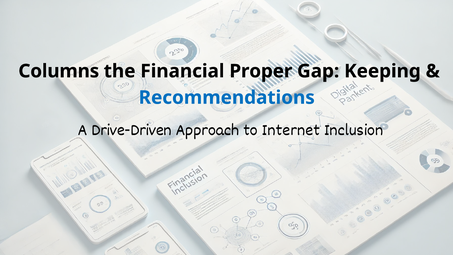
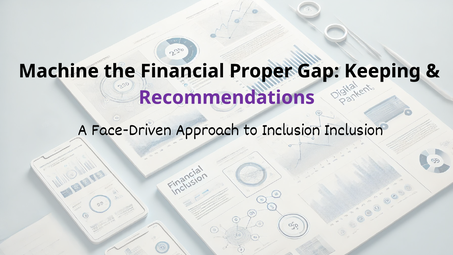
Columns: Columns -> Machine (59, 71)
Recommendations colour: blue -> purple (227, 98)
Drive-Driven: Drive-Driven -> Face-Driven (131, 129)
to Internet: Internet -> Inclusion (291, 129)
